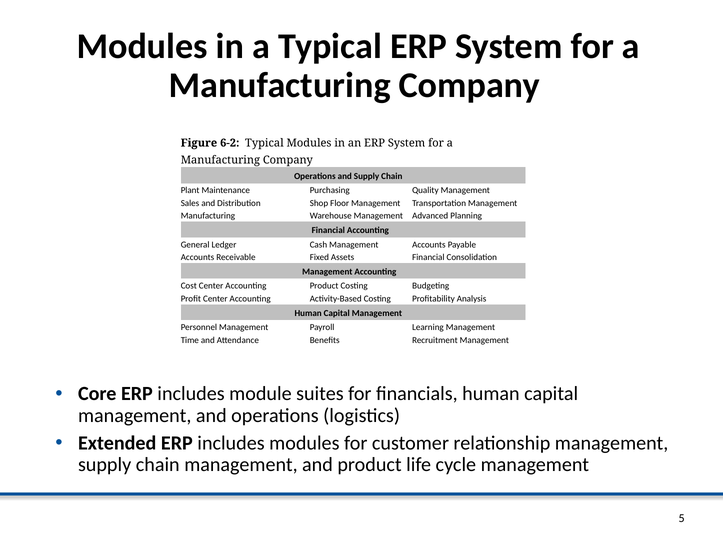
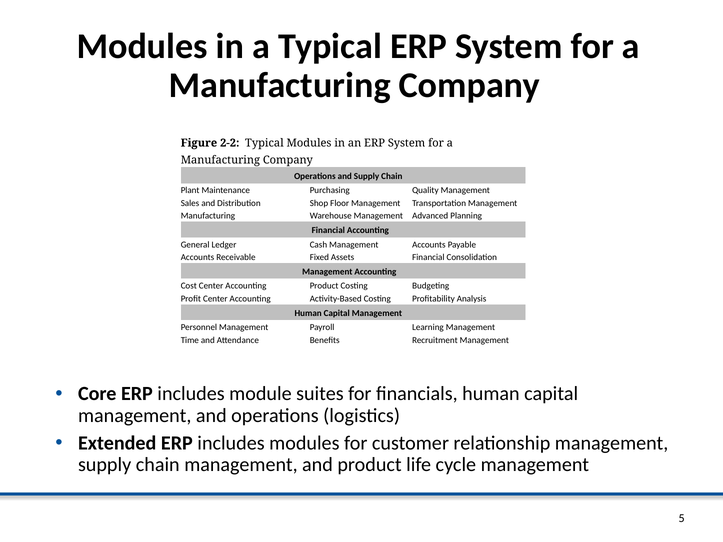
6-2: 6-2 -> 2-2 (230, 143)
